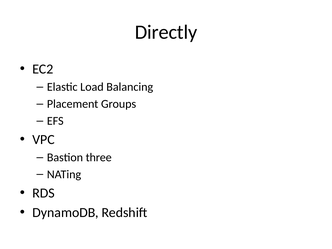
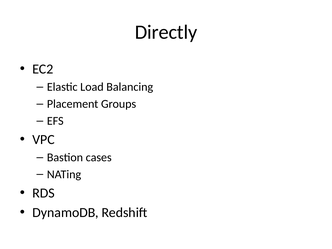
three: three -> cases (99, 157)
